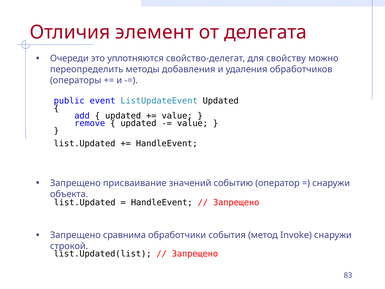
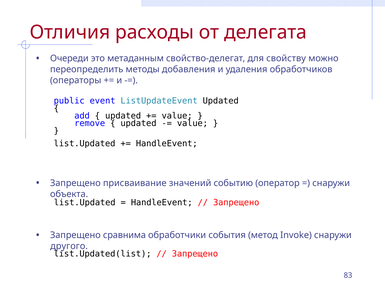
элемент: элемент -> расходы (155, 32)
уплотняются: уплотняются -> метаданным (136, 58)
строкой: строкой -> другого (69, 246)
